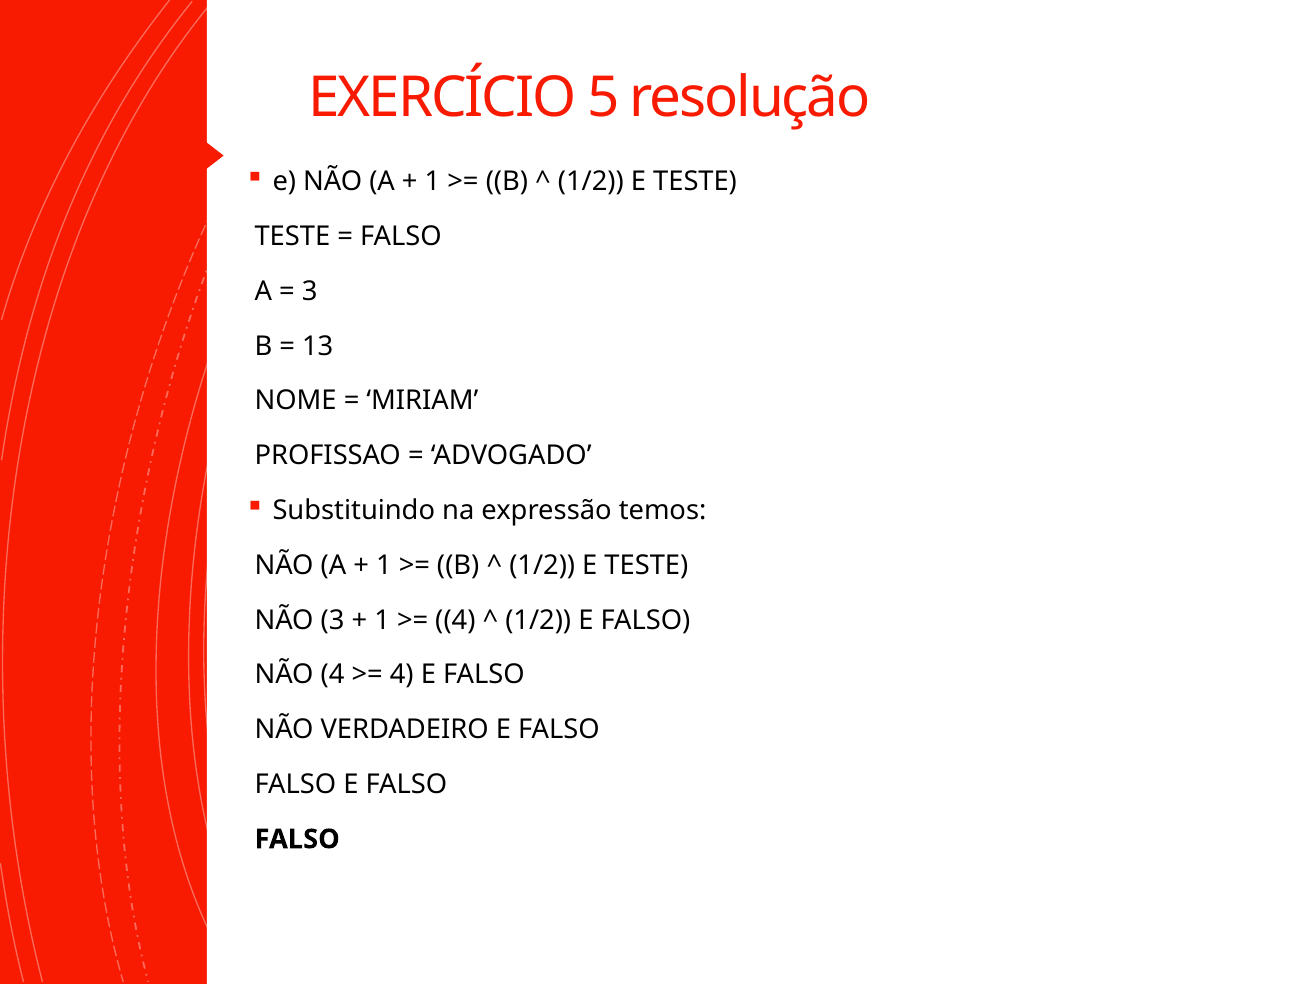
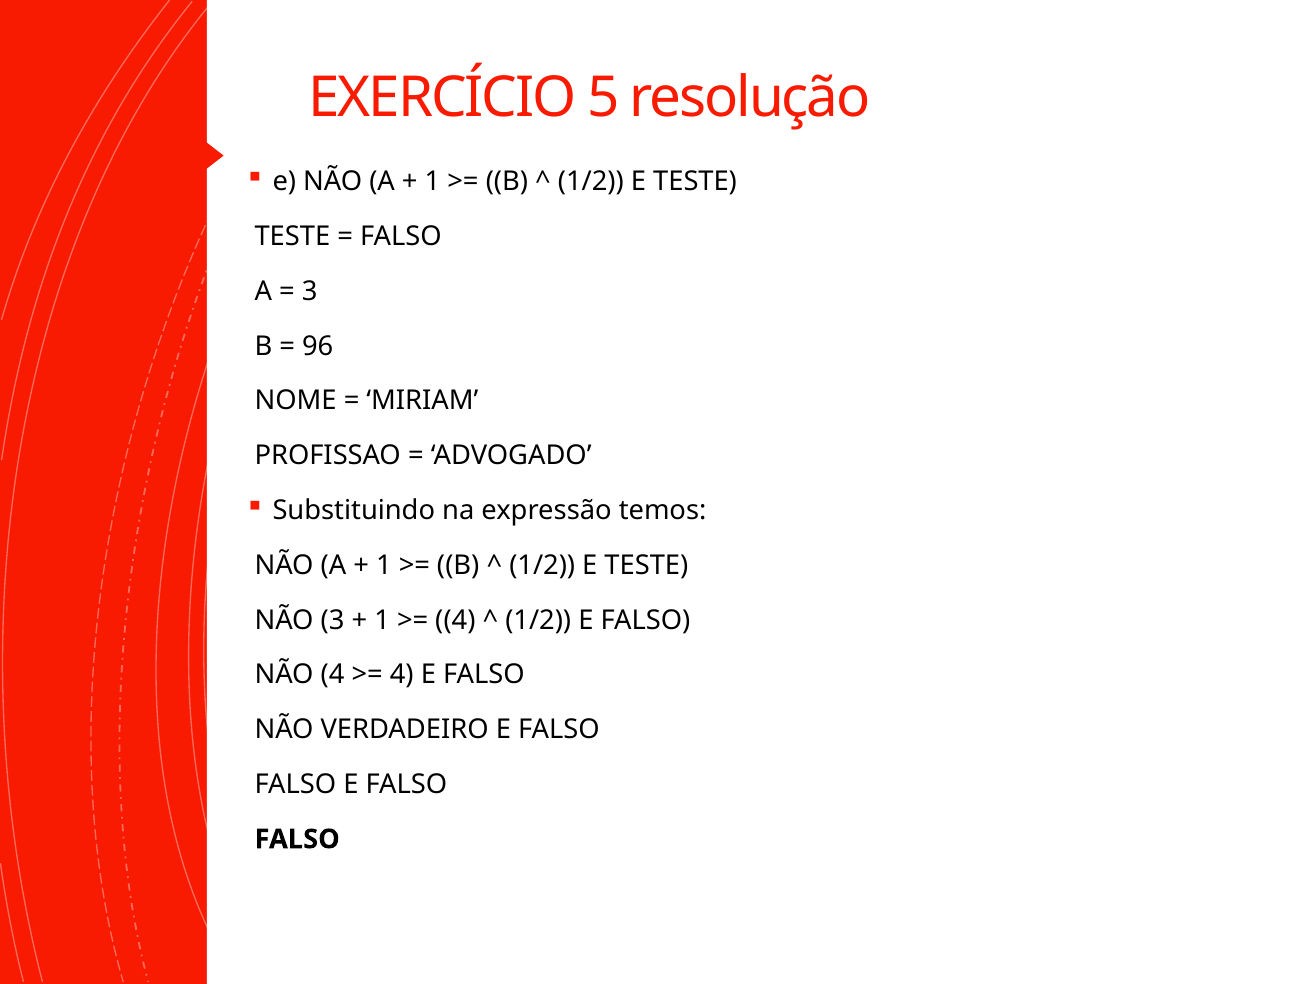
13: 13 -> 96 (318, 346)
